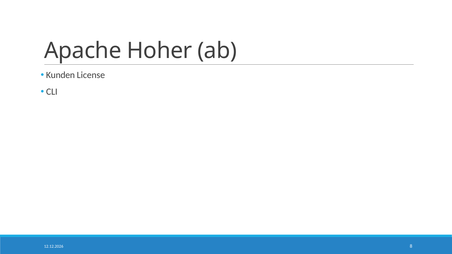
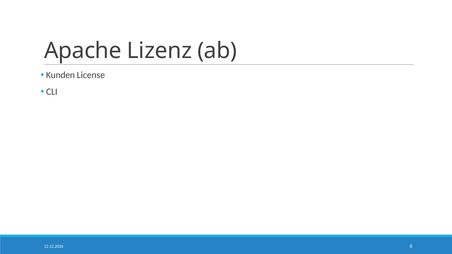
Hoher: Hoher -> Lizenz (159, 51)
